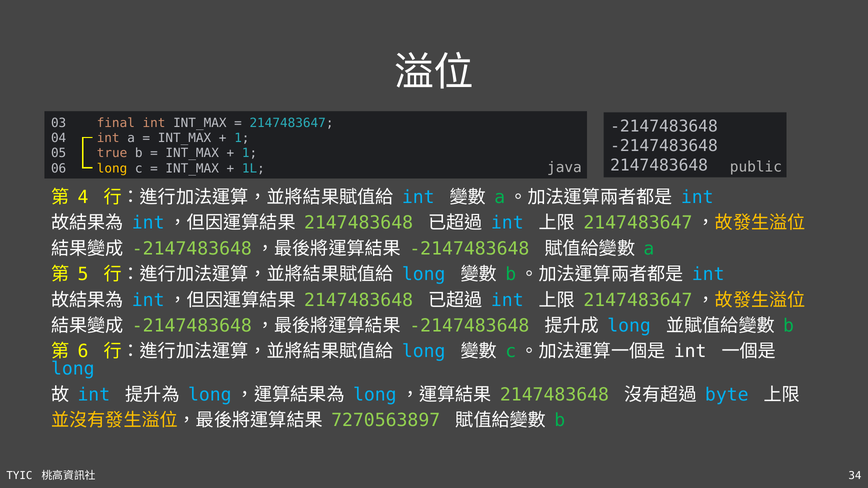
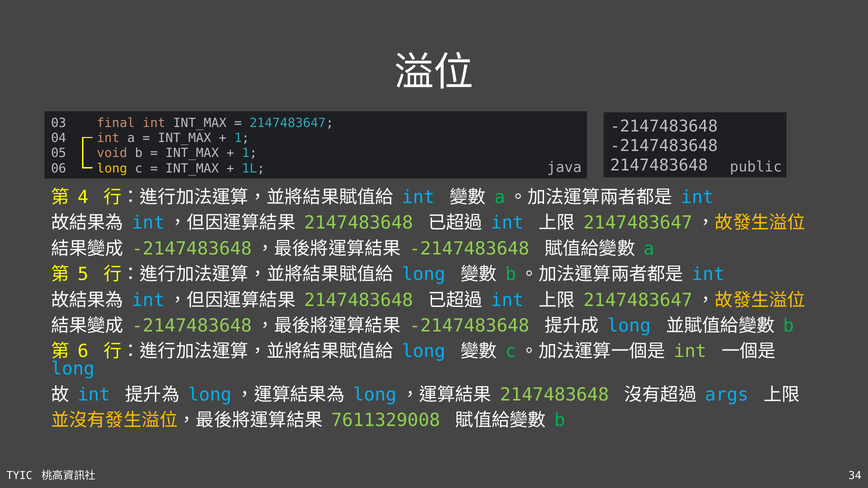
true: true -> void (112, 153)
int colour: white -> light green (690, 352)
byte: byte -> args (727, 395)
7270563897: 7270563897 -> 7611329008 (386, 421)
